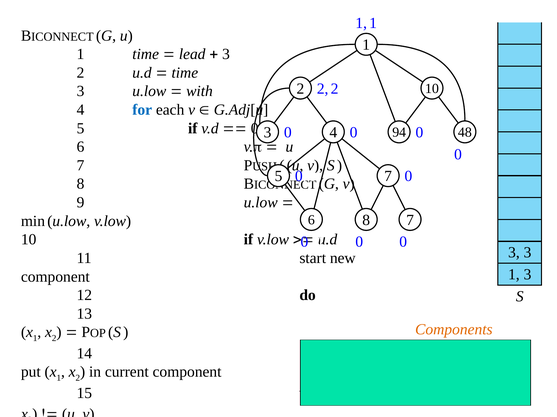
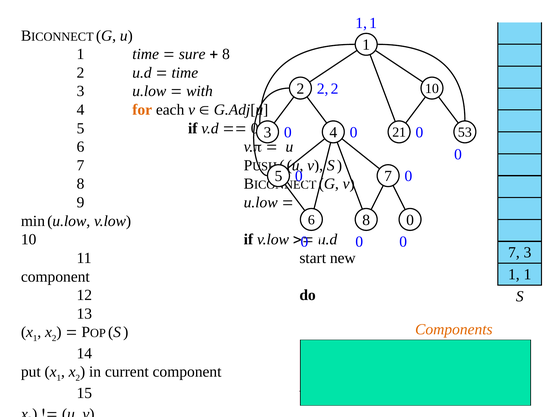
lead: lead -> sure (192, 54)
3: 3 -> 8 (226, 54)
for colour: blue -> orange (142, 110)
94: 94 -> 21 (399, 133)
48: 48 -> 53 (465, 133)
6 7: 7 -> 0 (410, 220)
3: 3 -> 7 (514, 253)
1 3: 3 -> 1 (527, 275)
